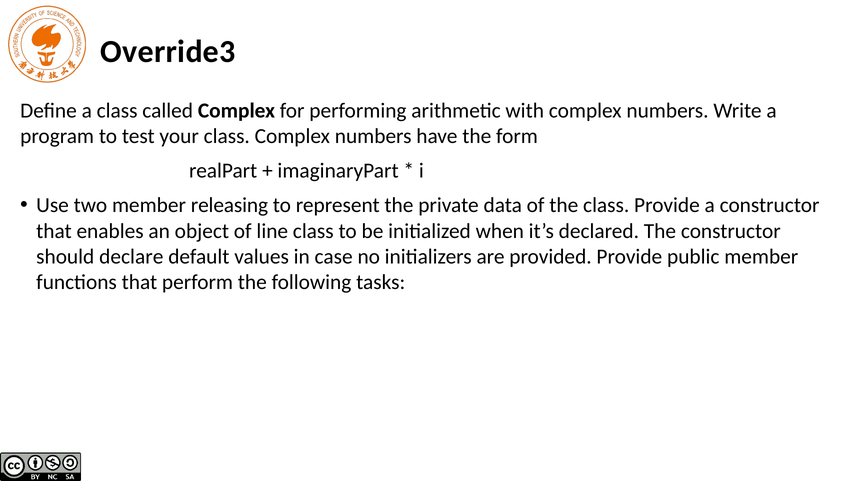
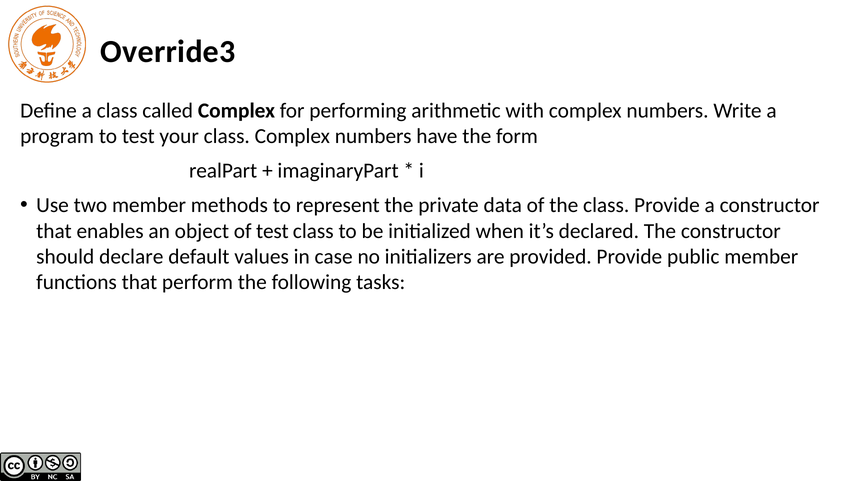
releasing: releasing -> methods (229, 205)
of line: line -> test (272, 231)
